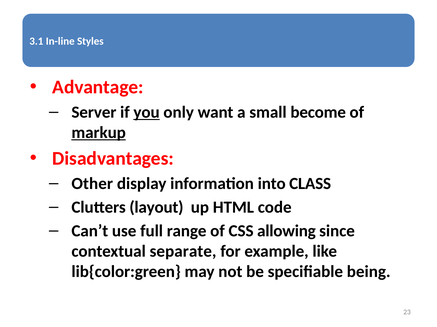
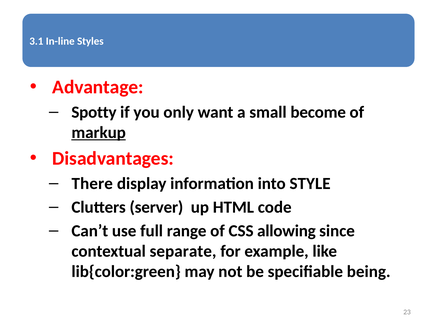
Server: Server -> Spotty (94, 112)
you underline: present -> none (147, 112)
Other: Other -> There (92, 184)
CLASS: CLASS -> STYLE (310, 184)
layout: layout -> server (156, 208)
